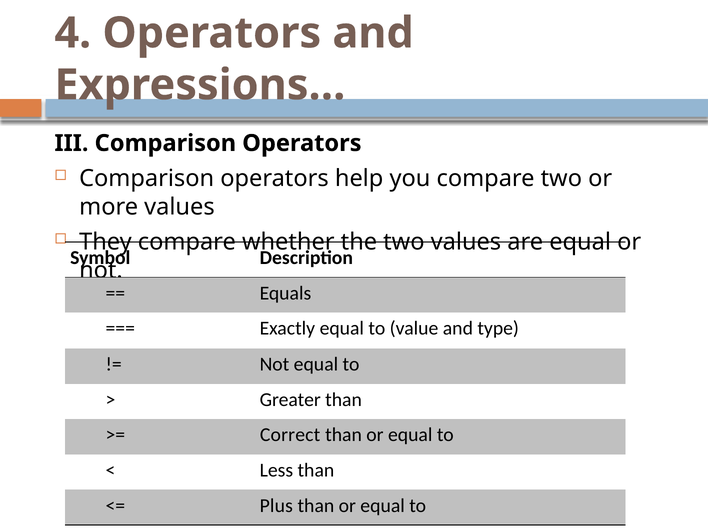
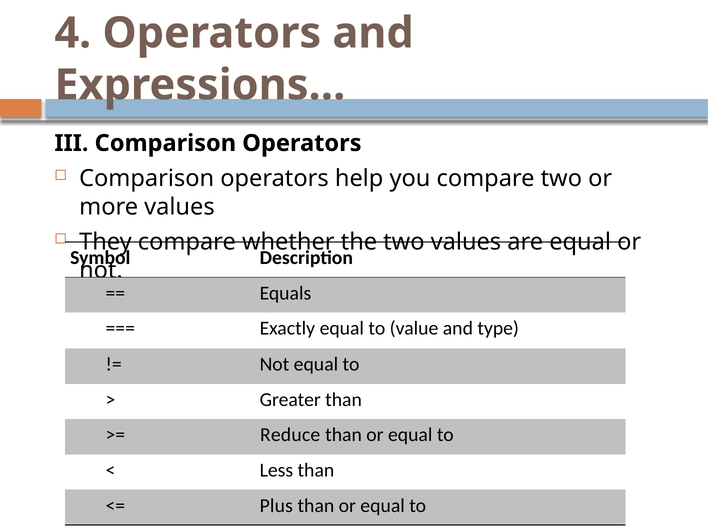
Correct: Correct -> Reduce (290, 435)
